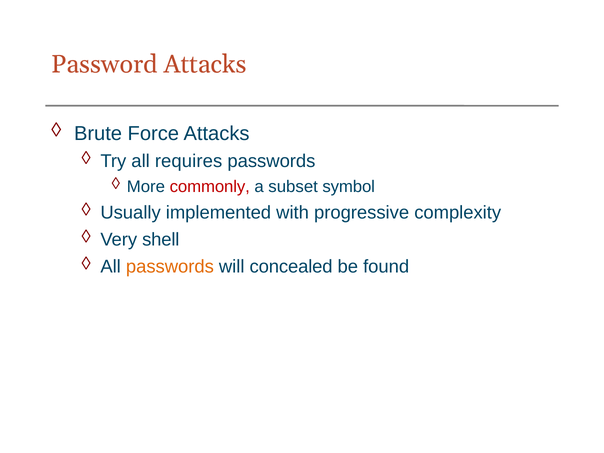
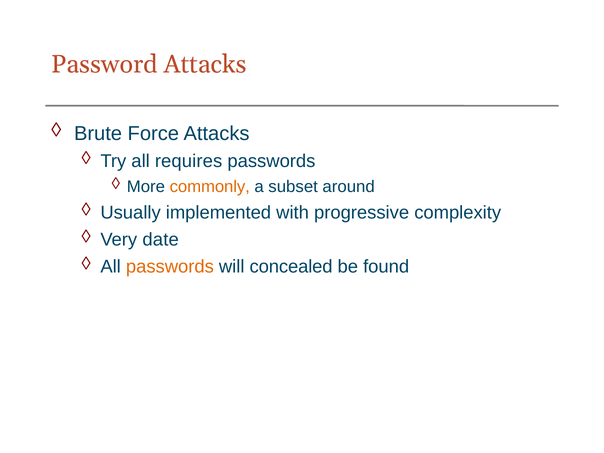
commonly colour: red -> orange (210, 187)
symbol: symbol -> around (349, 187)
shell: shell -> date (161, 240)
